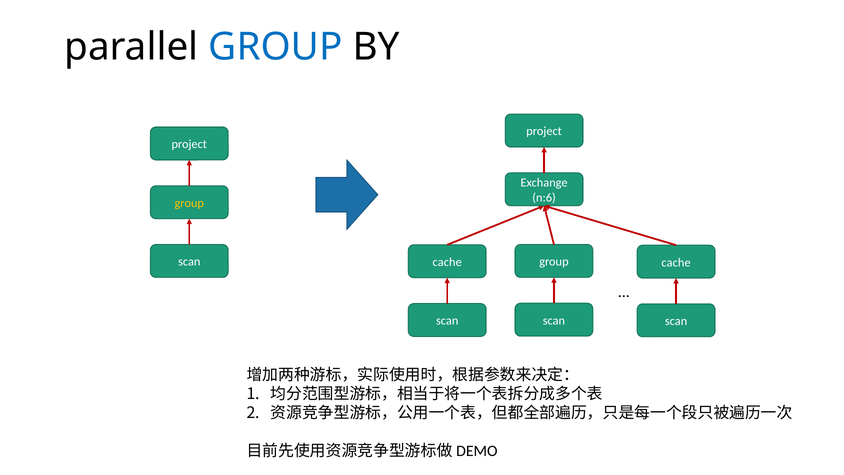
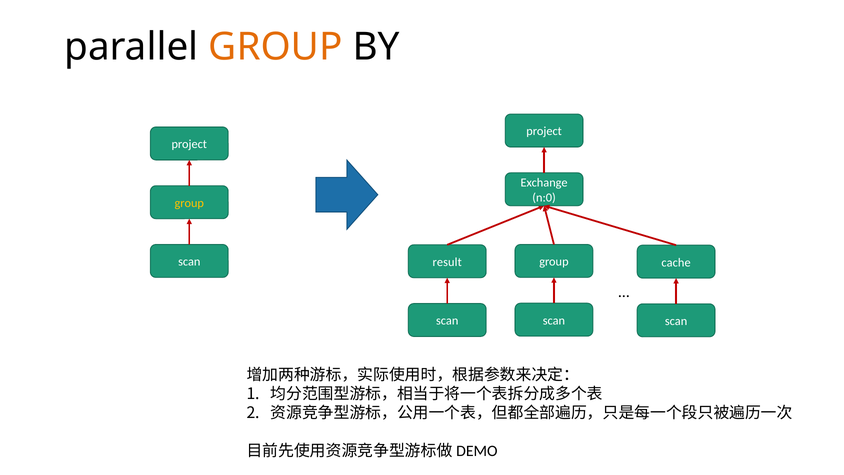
GROUP colour: blue -> orange (276, 47)
n:6: n:6 -> n:0 (544, 197)
cache: cache -> result (447, 262)
